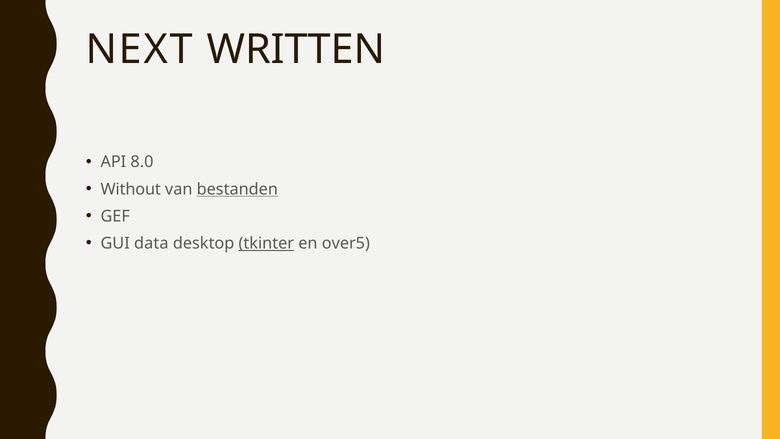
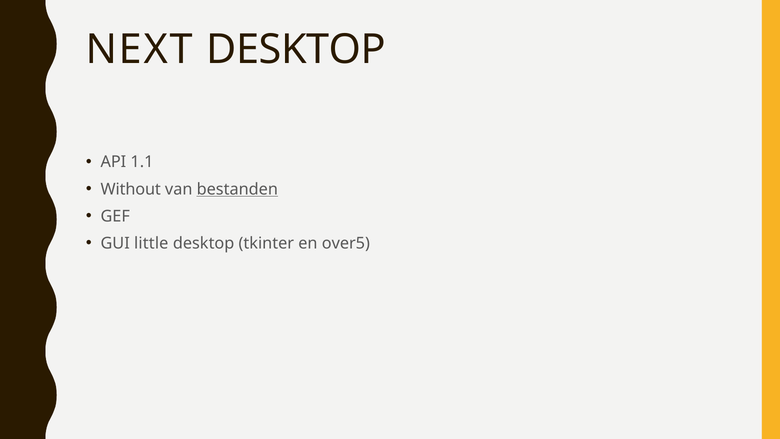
NEXT WRITTEN: WRITTEN -> DESKTOP (296, 50)
8.0: 8.0 -> 1.1 (142, 162)
data: data -> little (151, 243)
tkinter underline: present -> none (266, 243)
